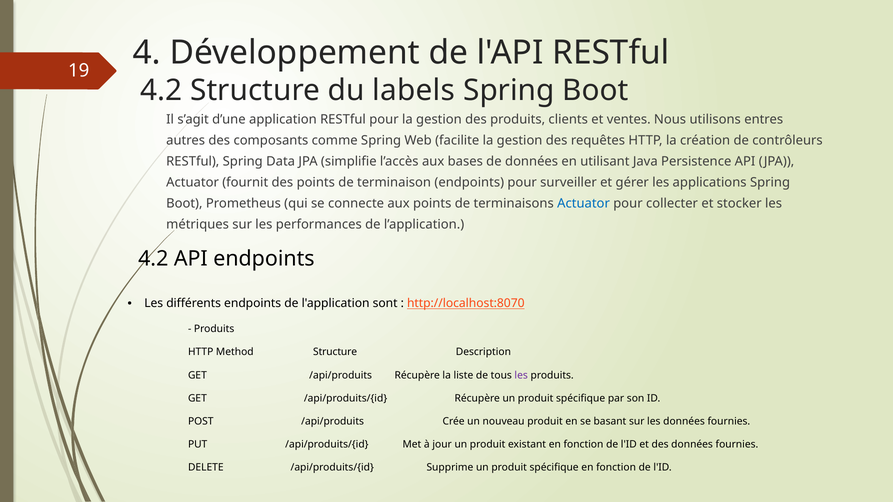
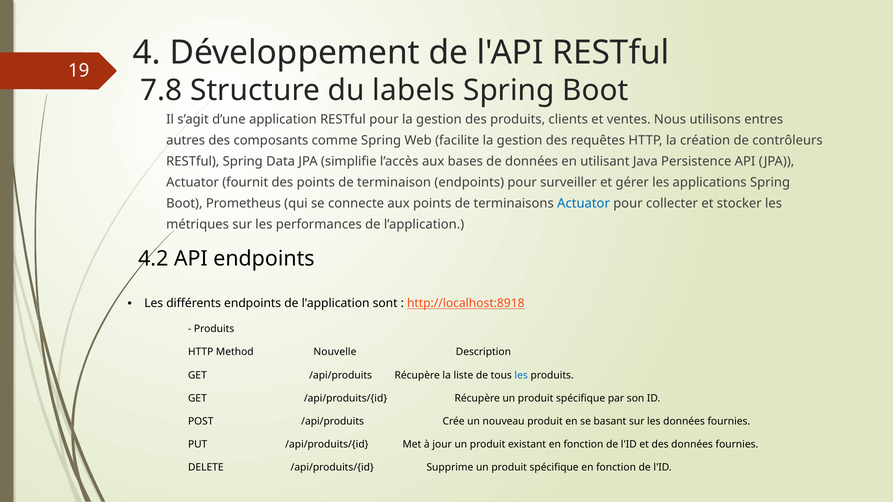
4.2: 4.2 -> 7.8 (161, 90)
http://localhost:8070: http://localhost:8070 -> http://localhost:8918 (466, 303)
Method Structure: Structure -> Nouvelle (335, 352)
les colour: purple -> blue (521, 375)
